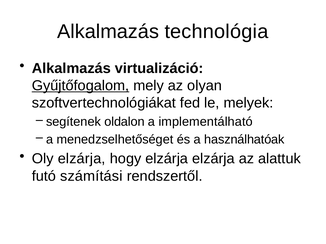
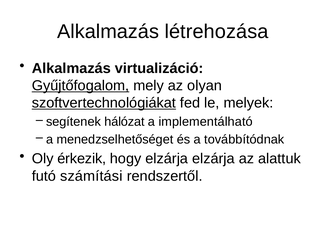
technológia: technológia -> létrehozása (216, 32)
szoftvertechnológiákat underline: none -> present (104, 103)
oldalon: oldalon -> hálózat (124, 122)
használhatóak: használhatóak -> továbbítódnak (244, 140)
Oly elzárja: elzárja -> érkezik (82, 159)
